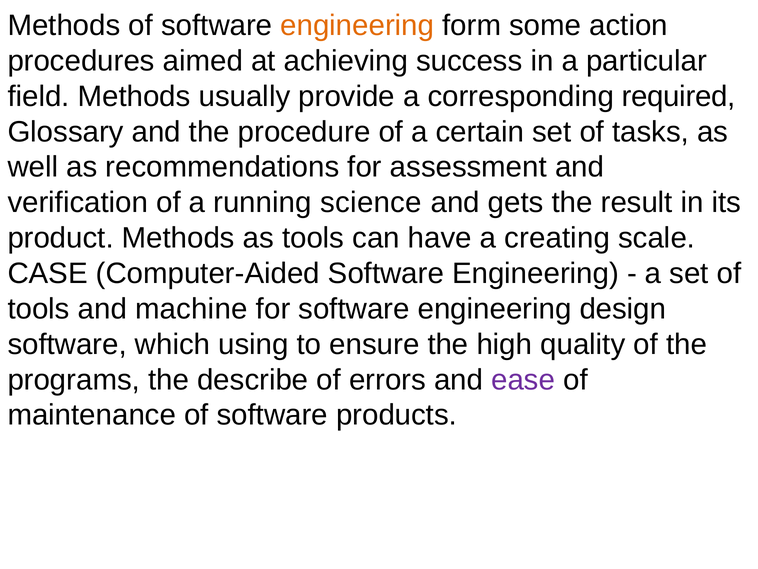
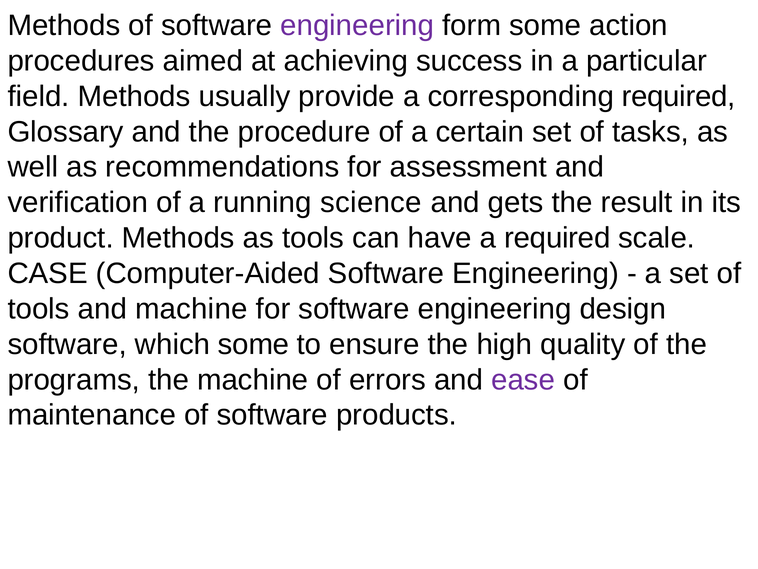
engineering colour: orange -> purple (357, 26)
a creating: creating -> required (557, 238)
which using: using -> some (254, 344)
the describe: describe -> machine (253, 379)
